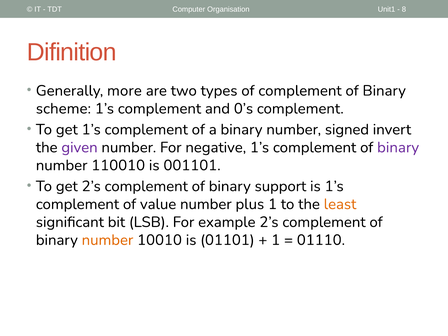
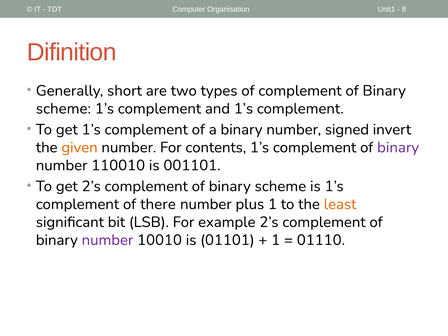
more: more -> short (124, 91)
and 0’s: 0’s -> 1’s (243, 109)
given colour: purple -> orange (80, 147)
negative: negative -> contents (216, 147)
support: support -> scheme (280, 186)
value: value -> there (158, 204)
number colour: orange -> purple (107, 240)
